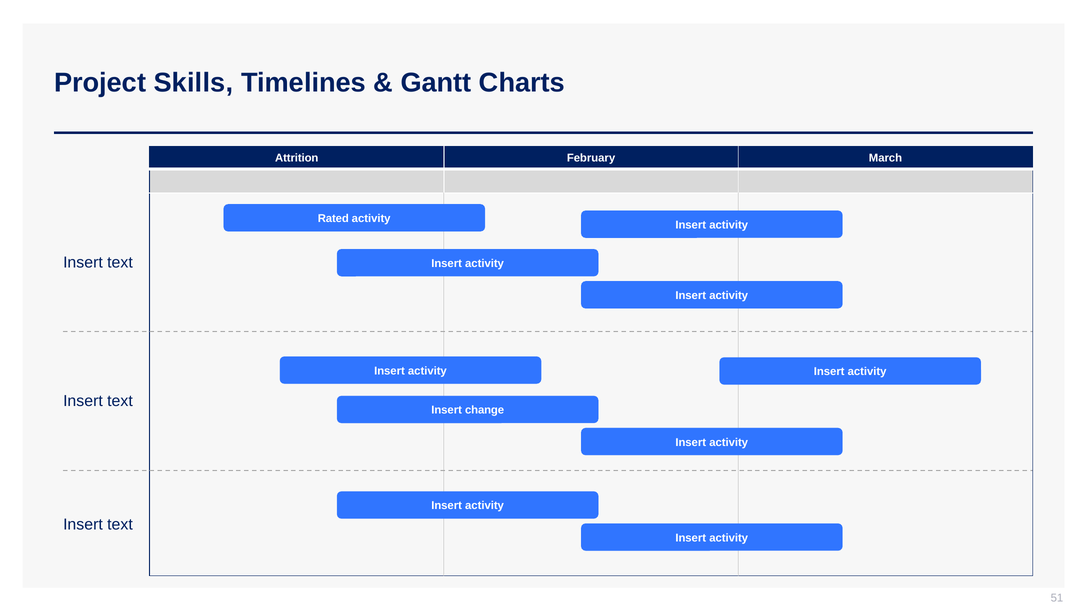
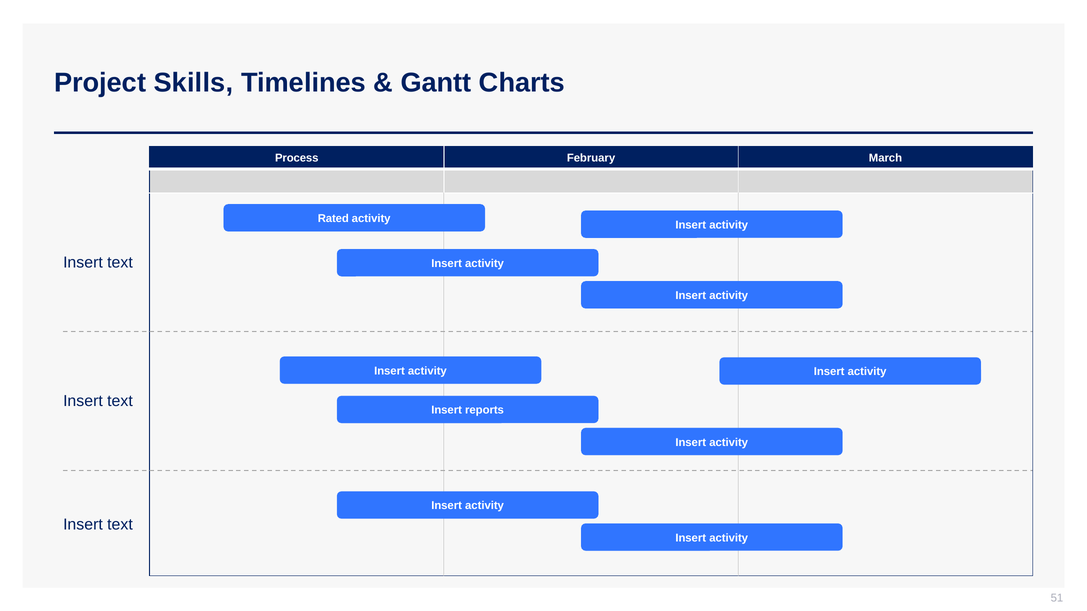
Attrition: Attrition -> Process (297, 158)
change: change -> reports (485, 410)
